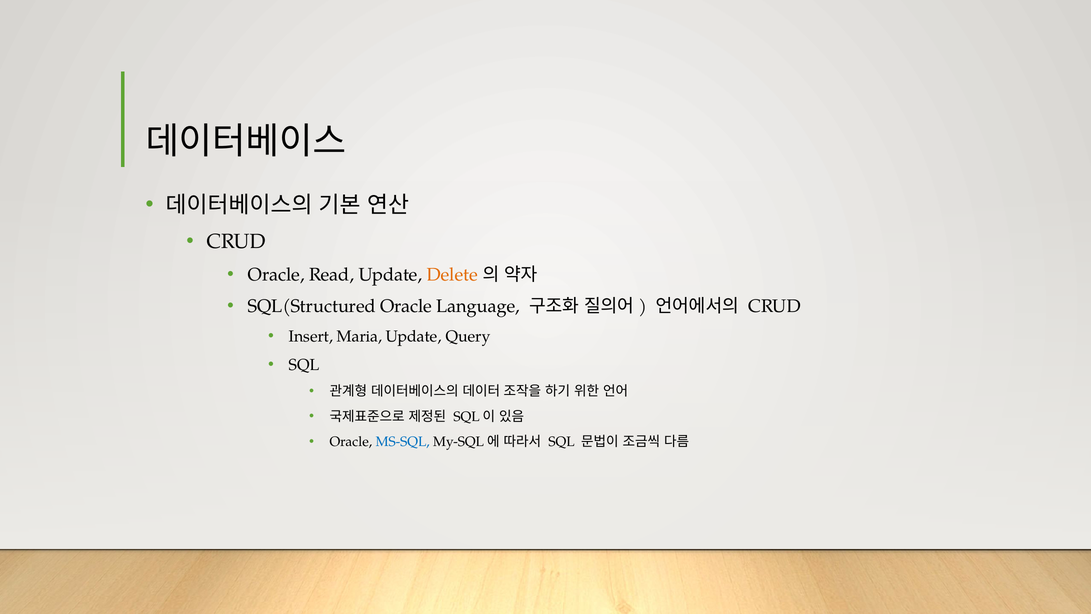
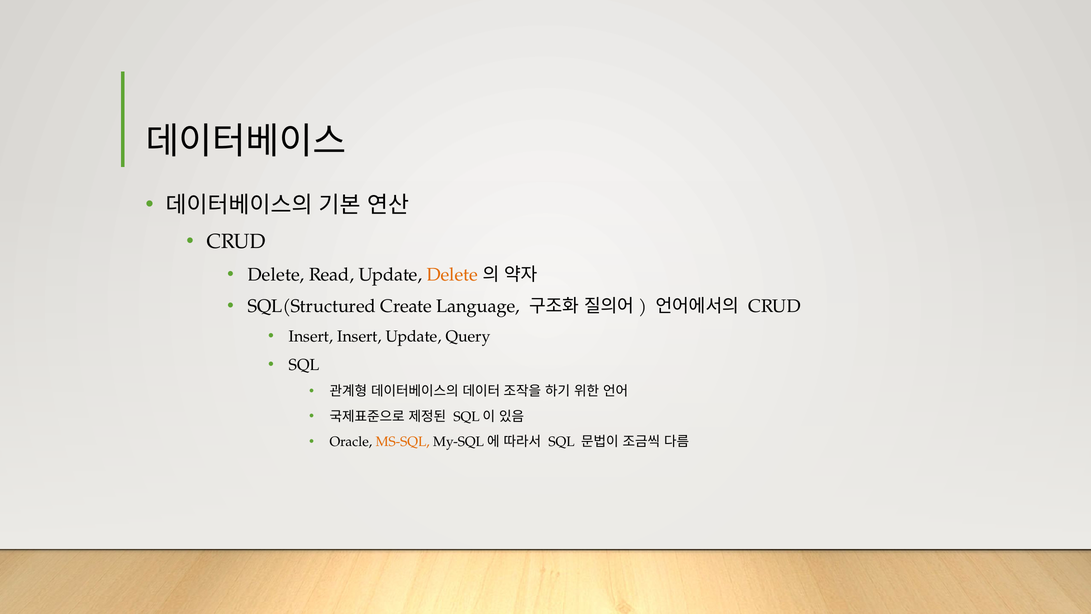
Oracle: Oracle -> Delete (276, 274)
SQL(Structured Oracle: Oracle -> Create (406, 306)
Insert Maria: Maria -> Insert (359, 336)
MS-SQL colour: blue -> orange (403, 442)
